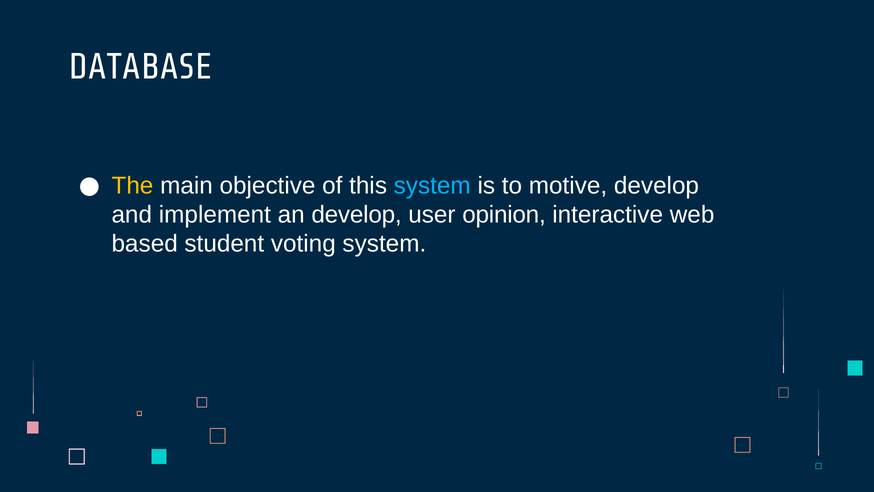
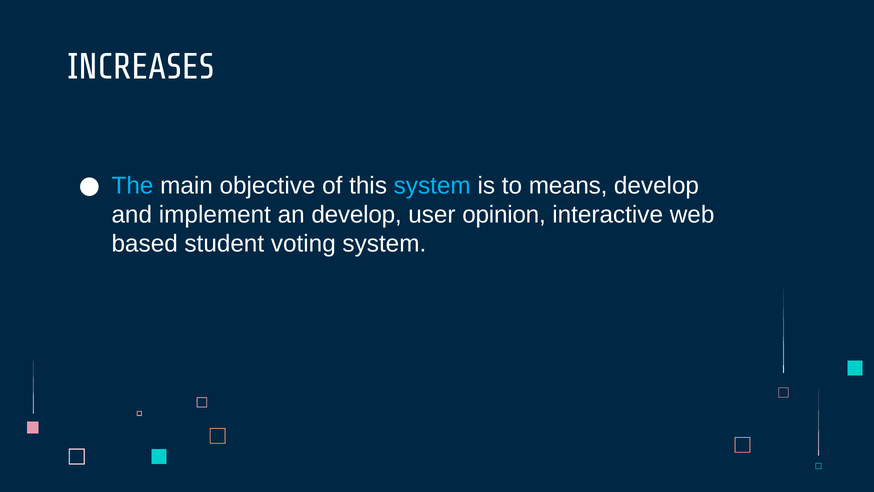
DATABASE: DATABASE -> INCREASES (141, 67)
The colour: yellow -> light blue (132, 186)
motive: motive -> means (568, 186)
